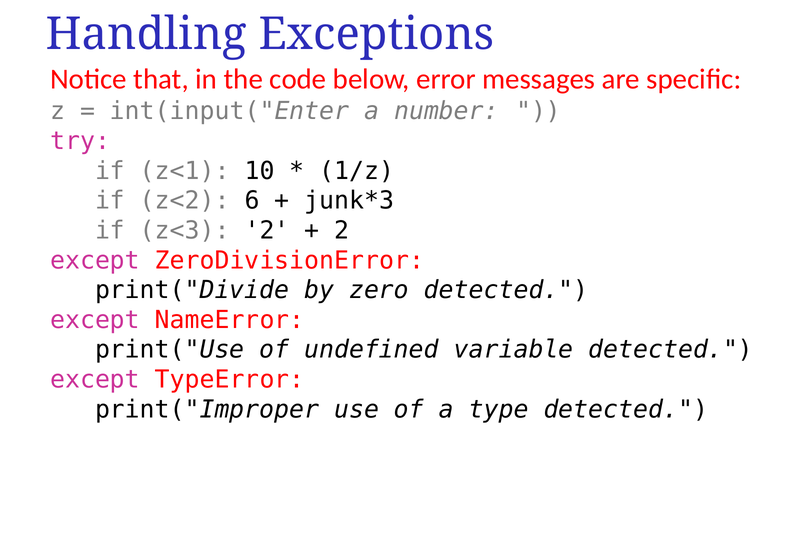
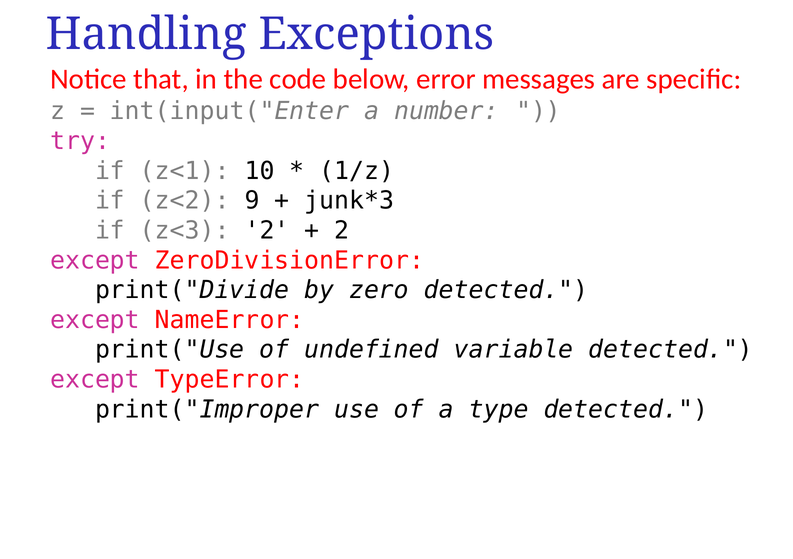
6: 6 -> 9 (252, 201)
